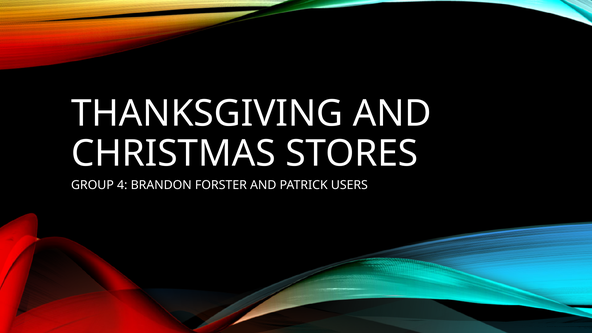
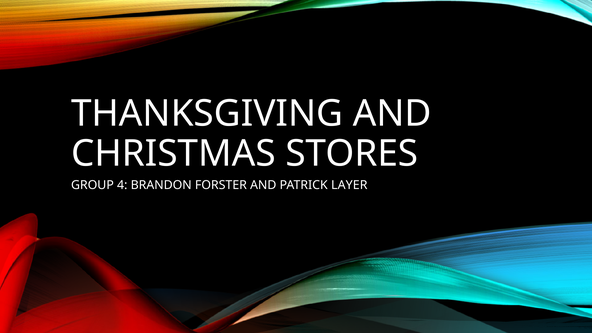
USERS: USERS -> LAYER (349, 185)
